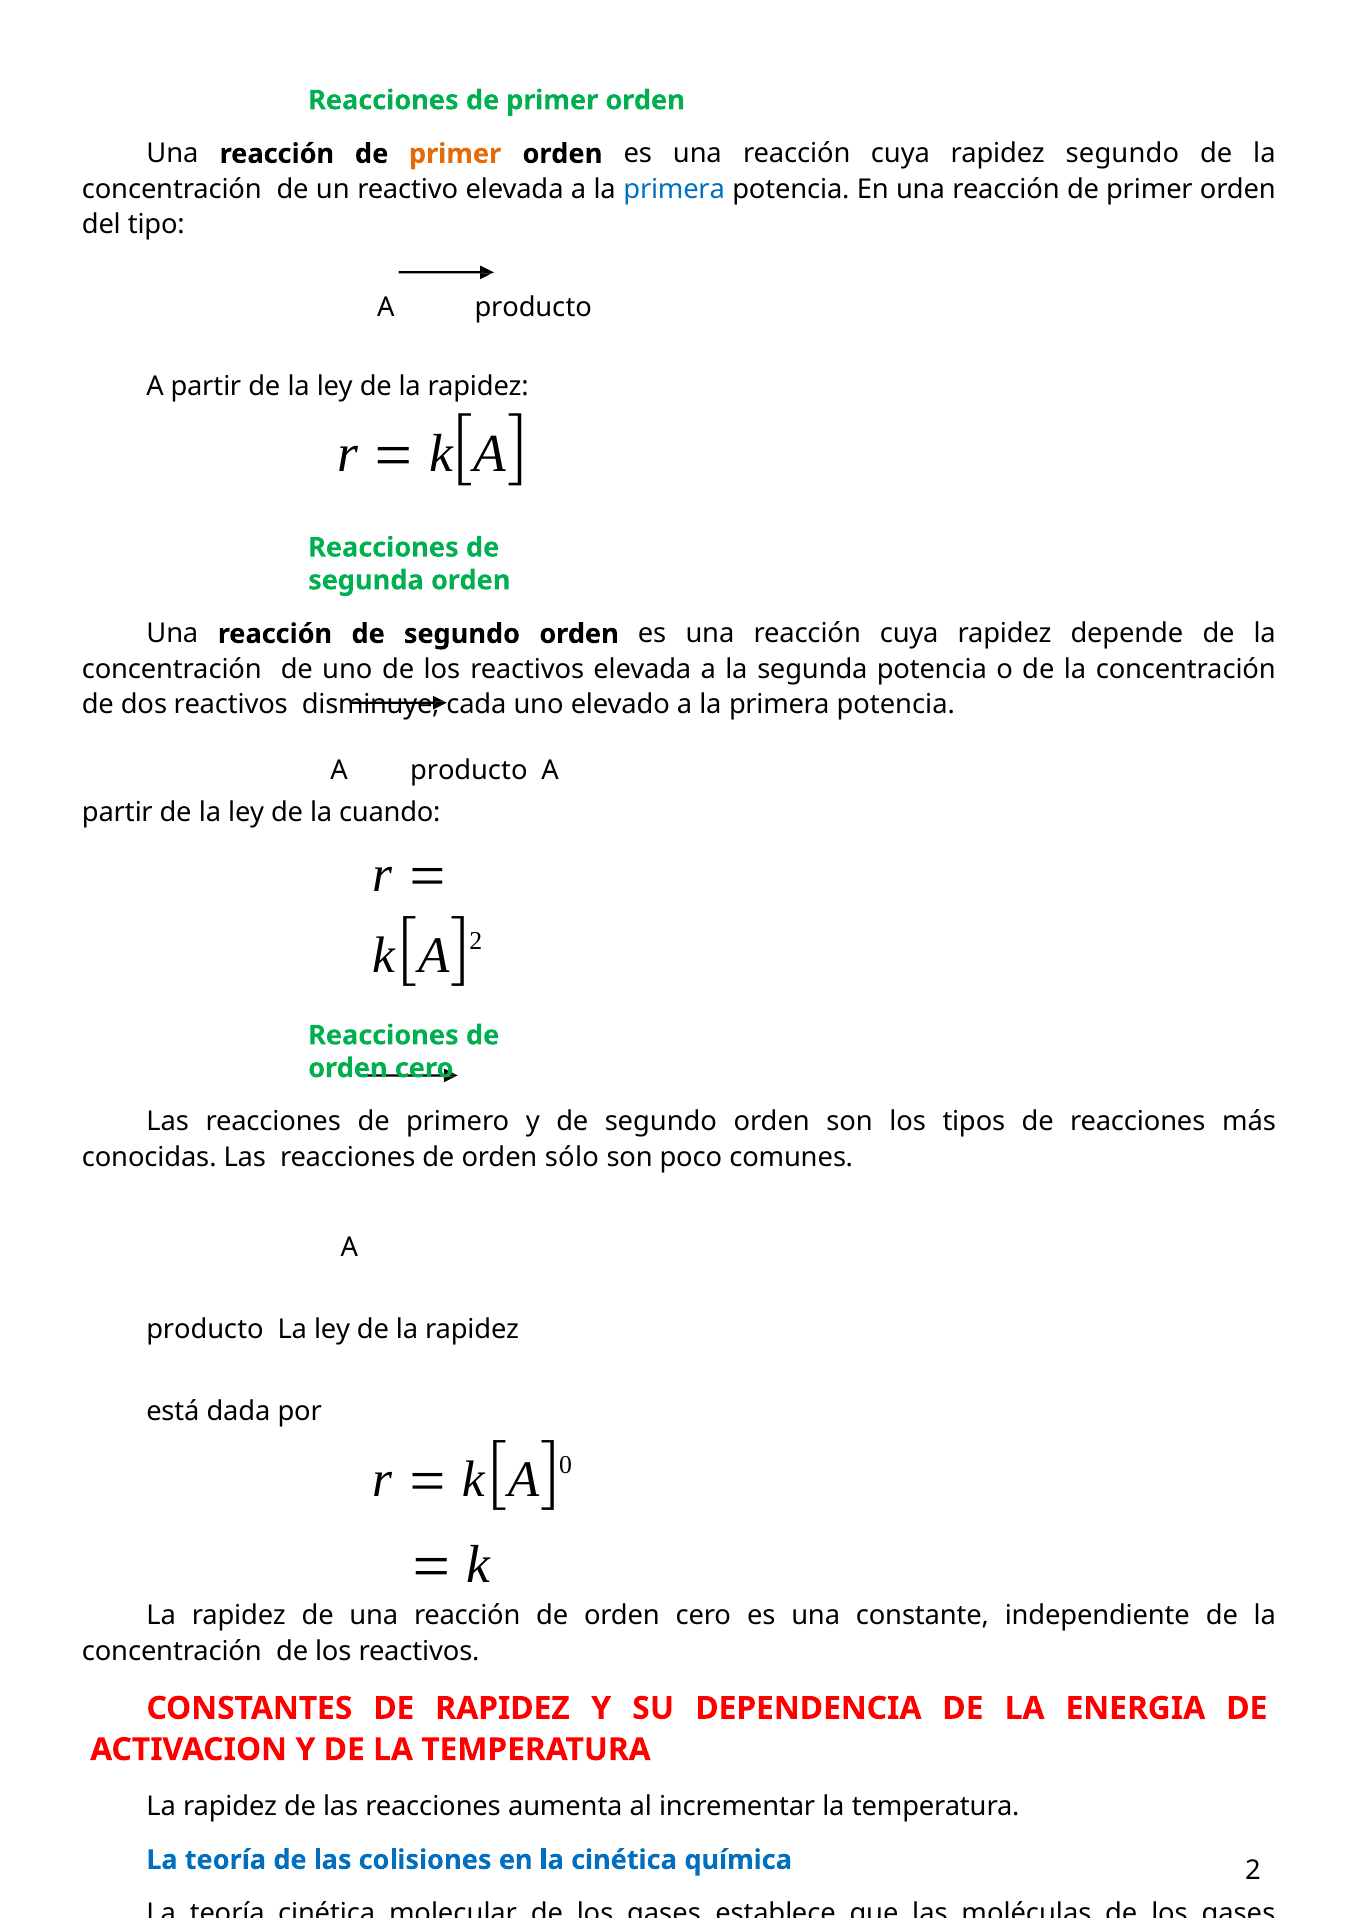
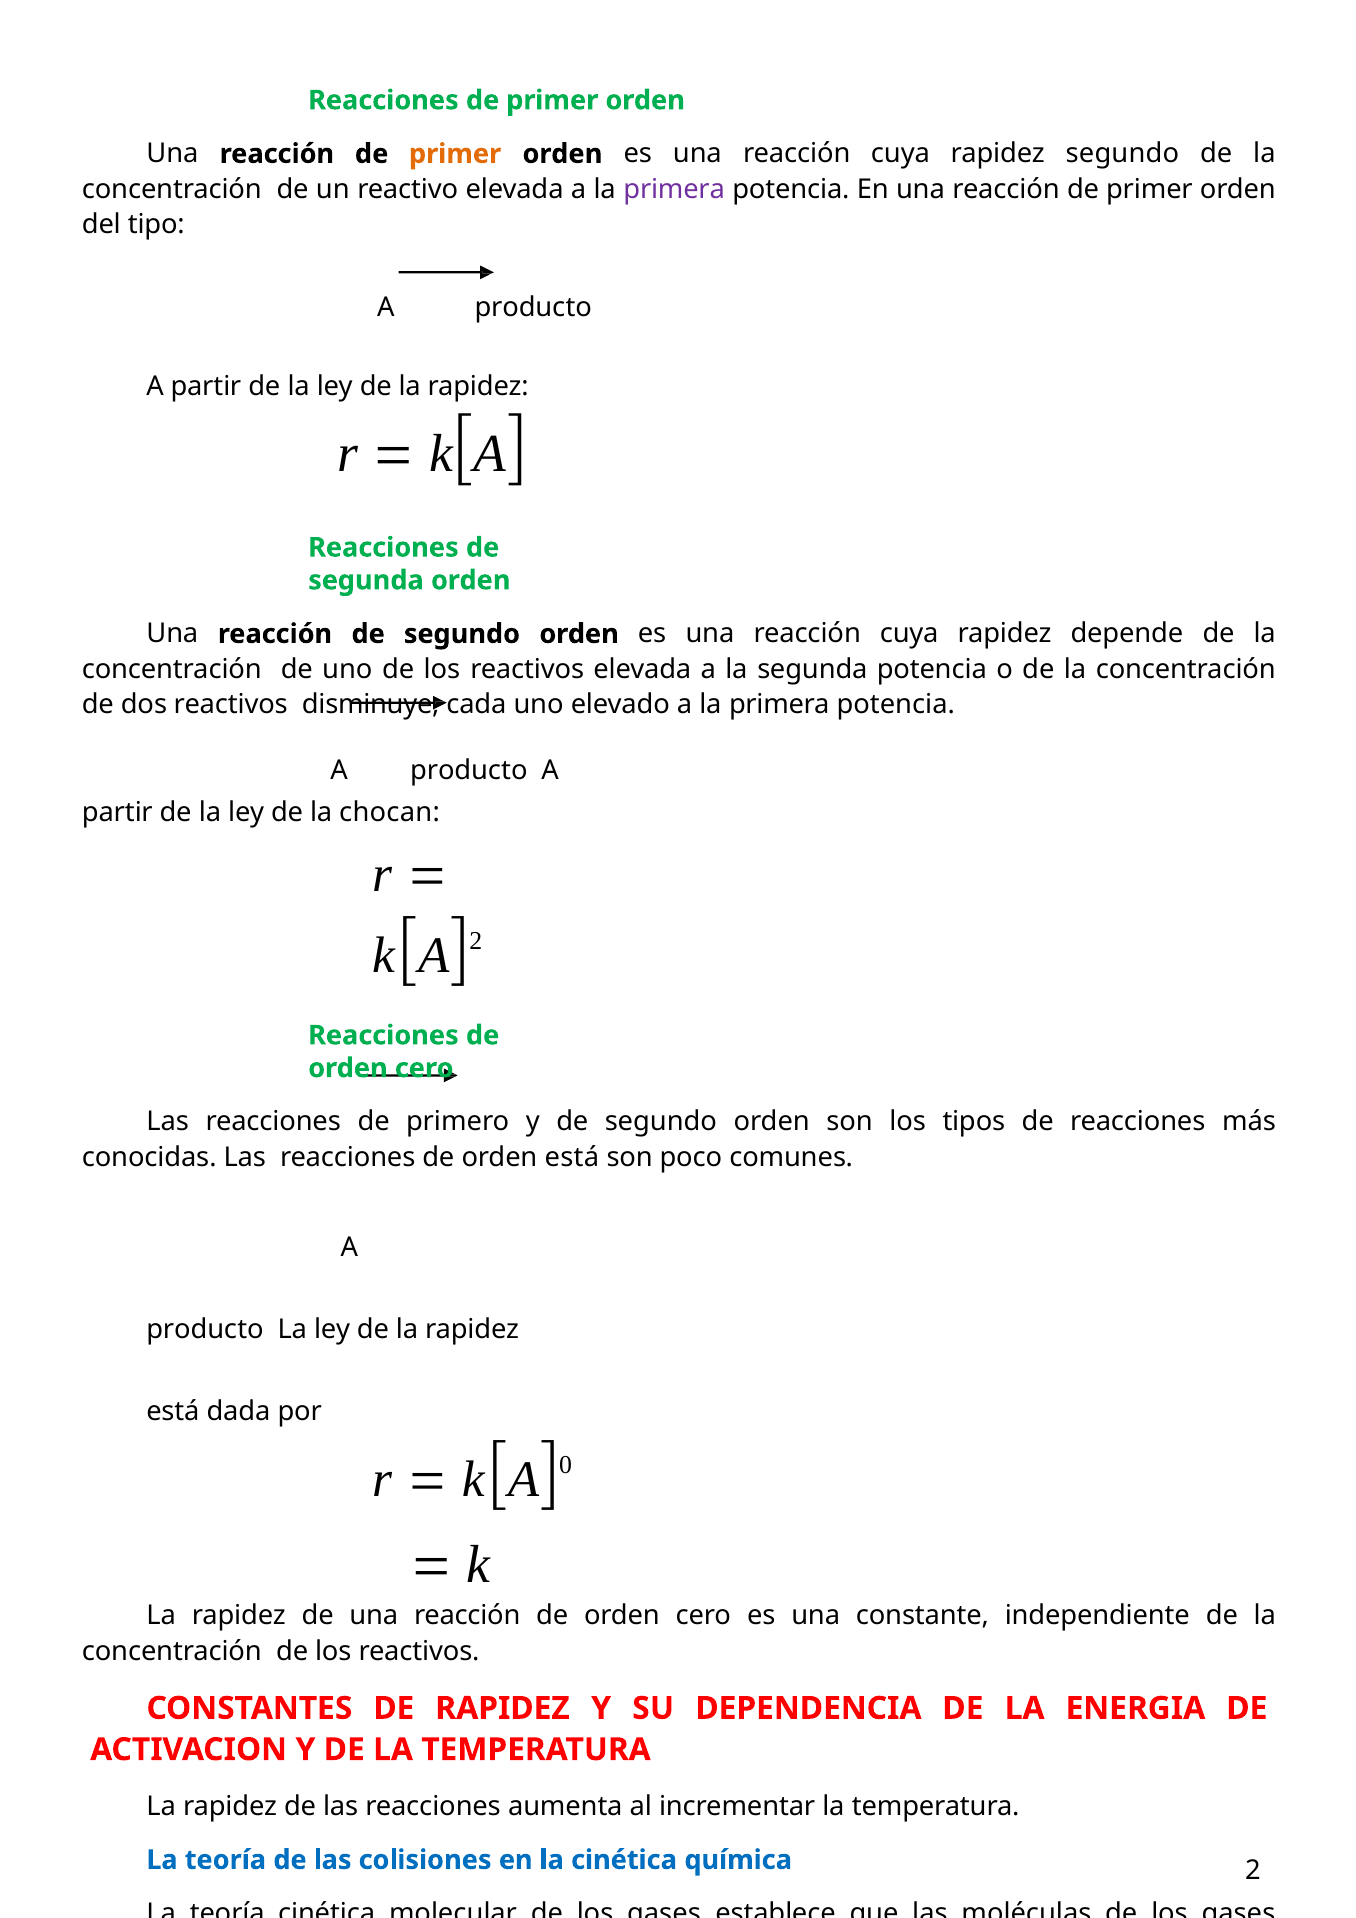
primera colour: blue -> purple (674, 189)
la cuando: cuando -> chocan (390, 813)
orden sólo: sólo -> está (572, 1158)
